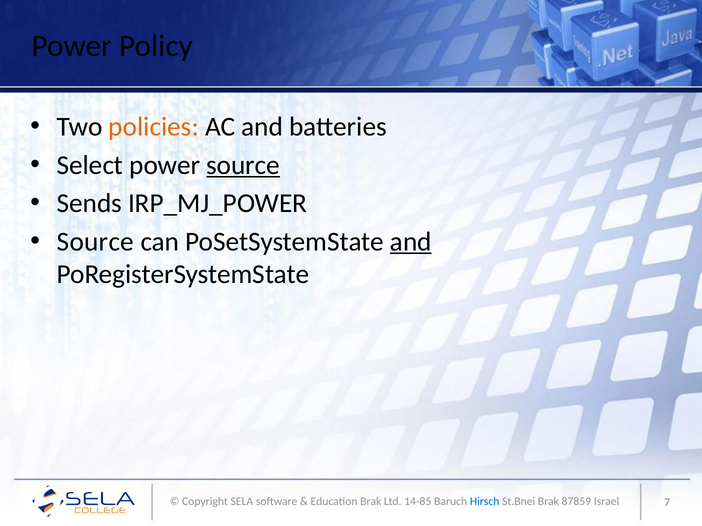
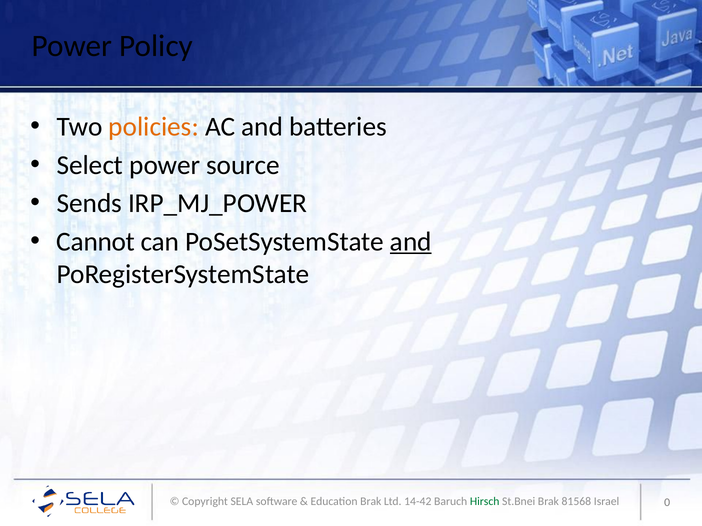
source underline: present -> none (243, 165)
Source: Source -> Cannot (96, 242)
14-85: 14-85 -> 14-42 (418, 502)
Hirsch colour: blue -> green (485, 502)
87859: 87859 -> 81568 (576, 502)
7: 7 -> 0 (667, 503)
